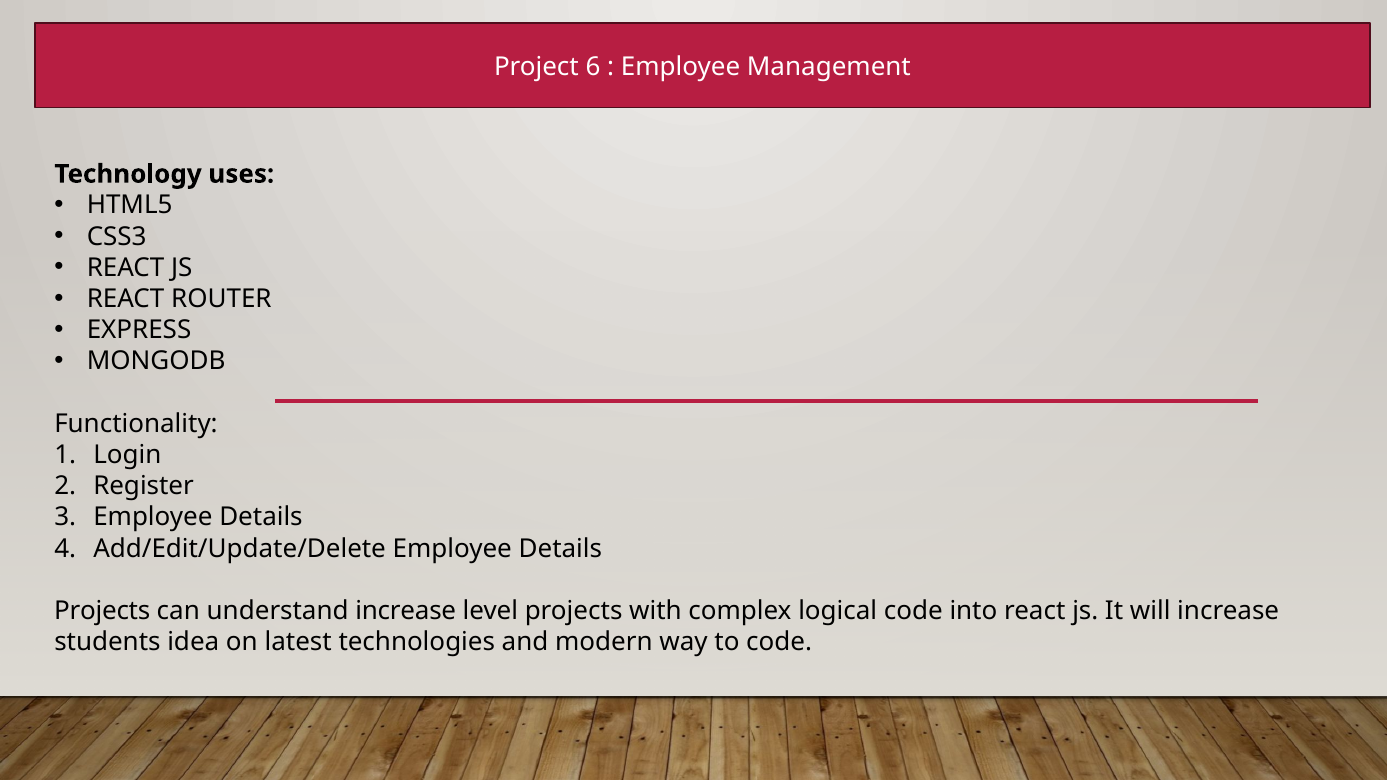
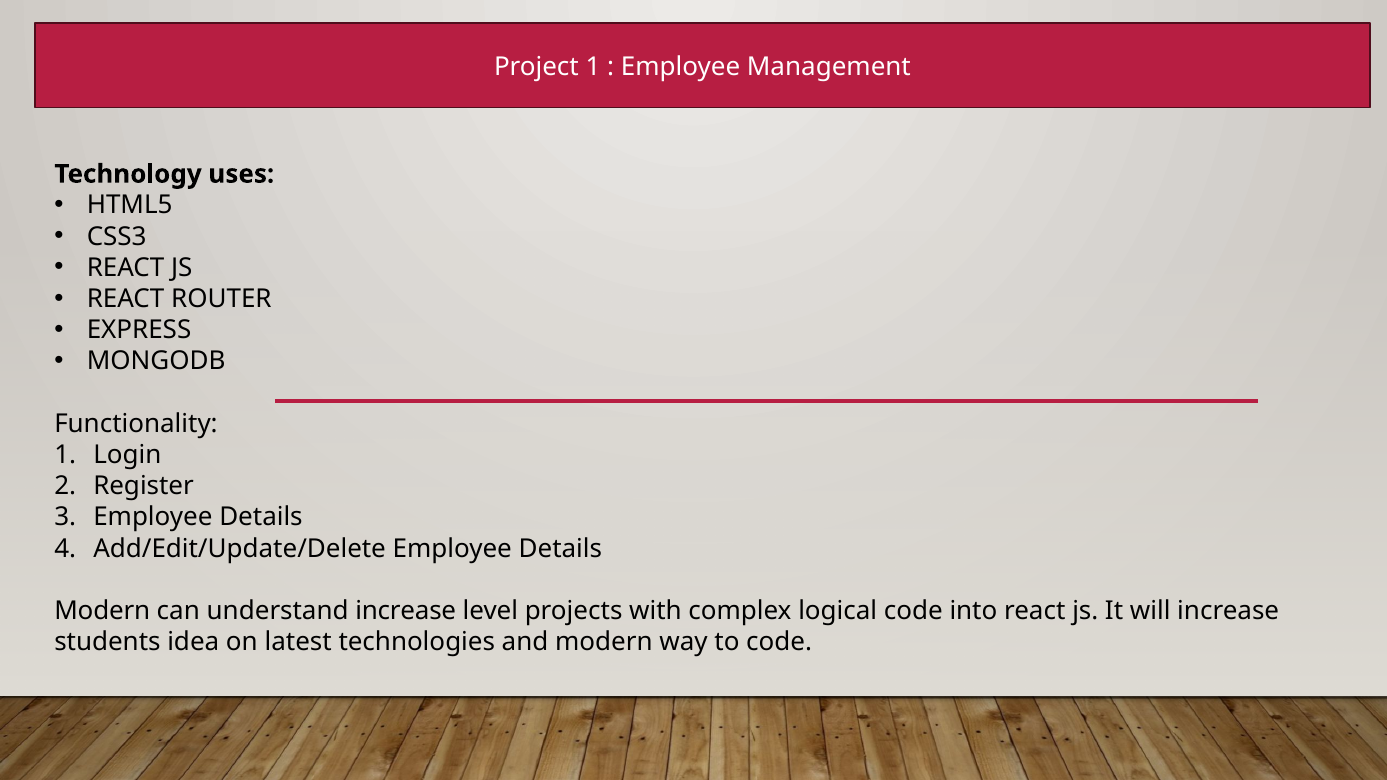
Project 6: 6 -> 1 (593, 67)
Projects: Projects -> Modern (102, 611)
